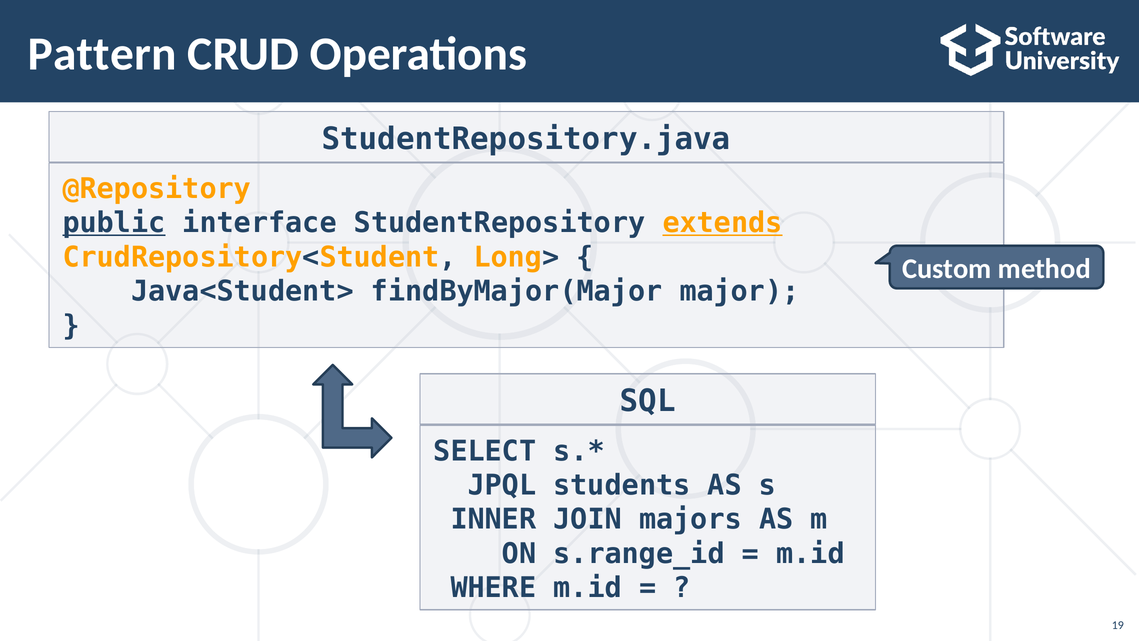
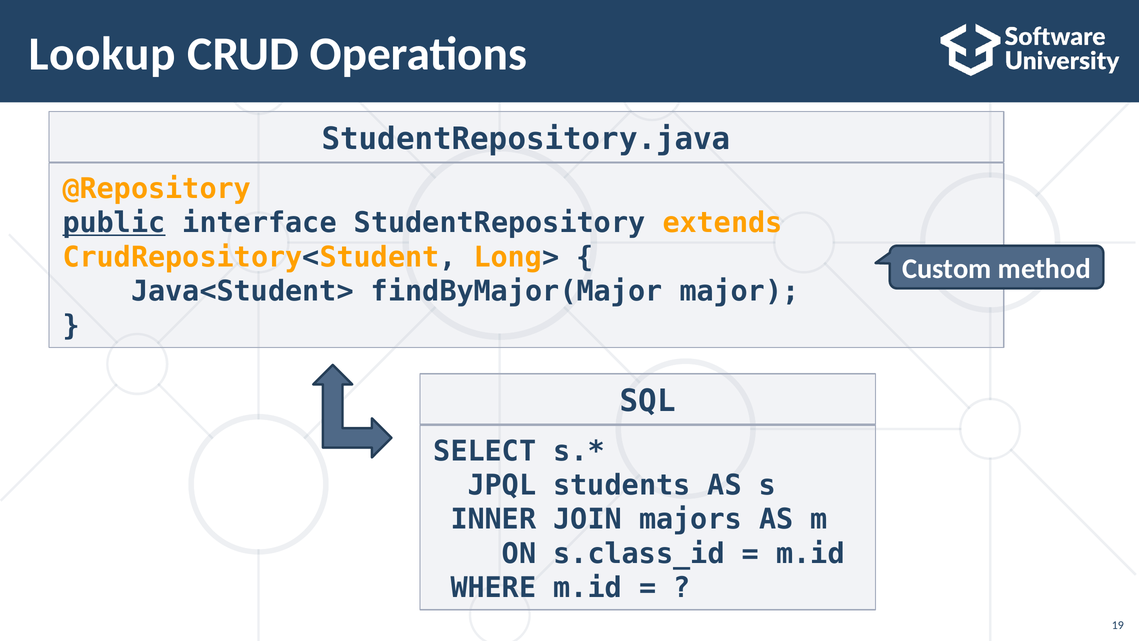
Pattern: Pattern -> Lookup (102, 54)
extends underline: present -> none (722, 223)
s.range_id: s.range_id -> s.class_id (639, 553)
